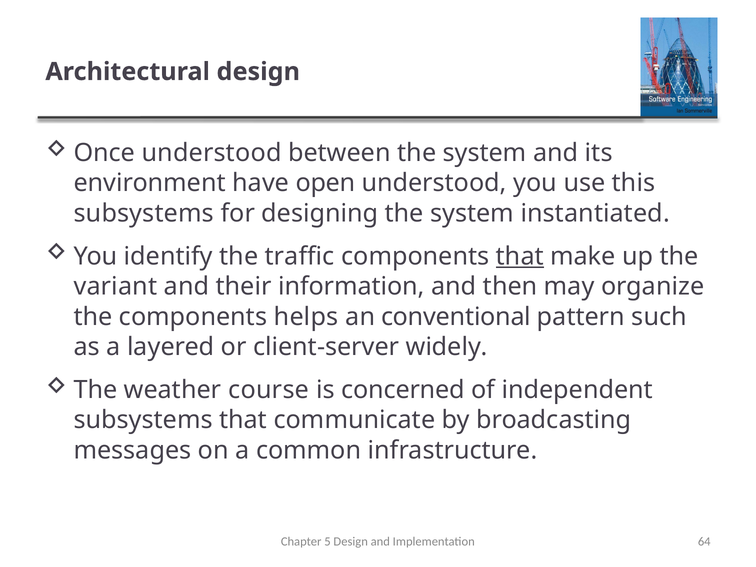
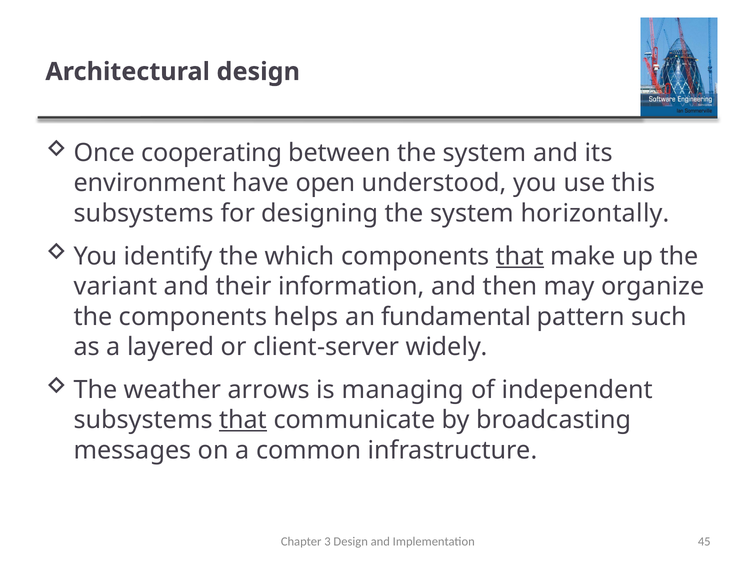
Once understood: understood -> cooperating (212, 153)
instantiated: instantiated -> horizontally (595, 213)
traffic: traffic -> which (300, 256)
conventional: conventional -> fundamental (456, 317)
course: course -> arrows (269, 390)
concerned: concerned -> managing (403, 390)
that underline: none -> present (243, 420)
5: 5 -> 3 (327, 541)
64: 64 -> 45 (704, 541)
